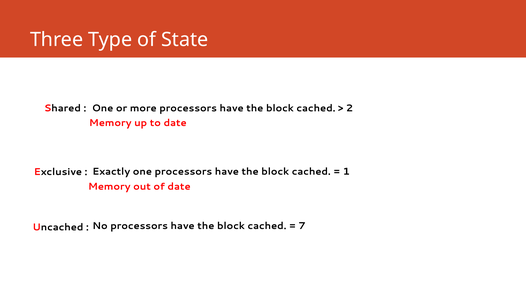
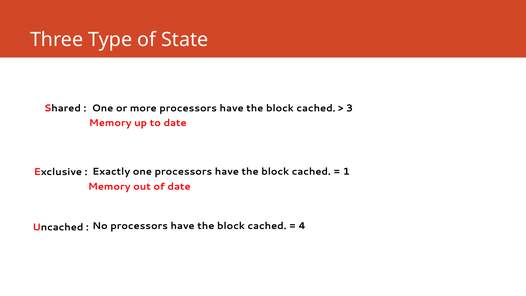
2: 2 -> 3 (349, 108)
7: 7 -> 4 (302, 226)
